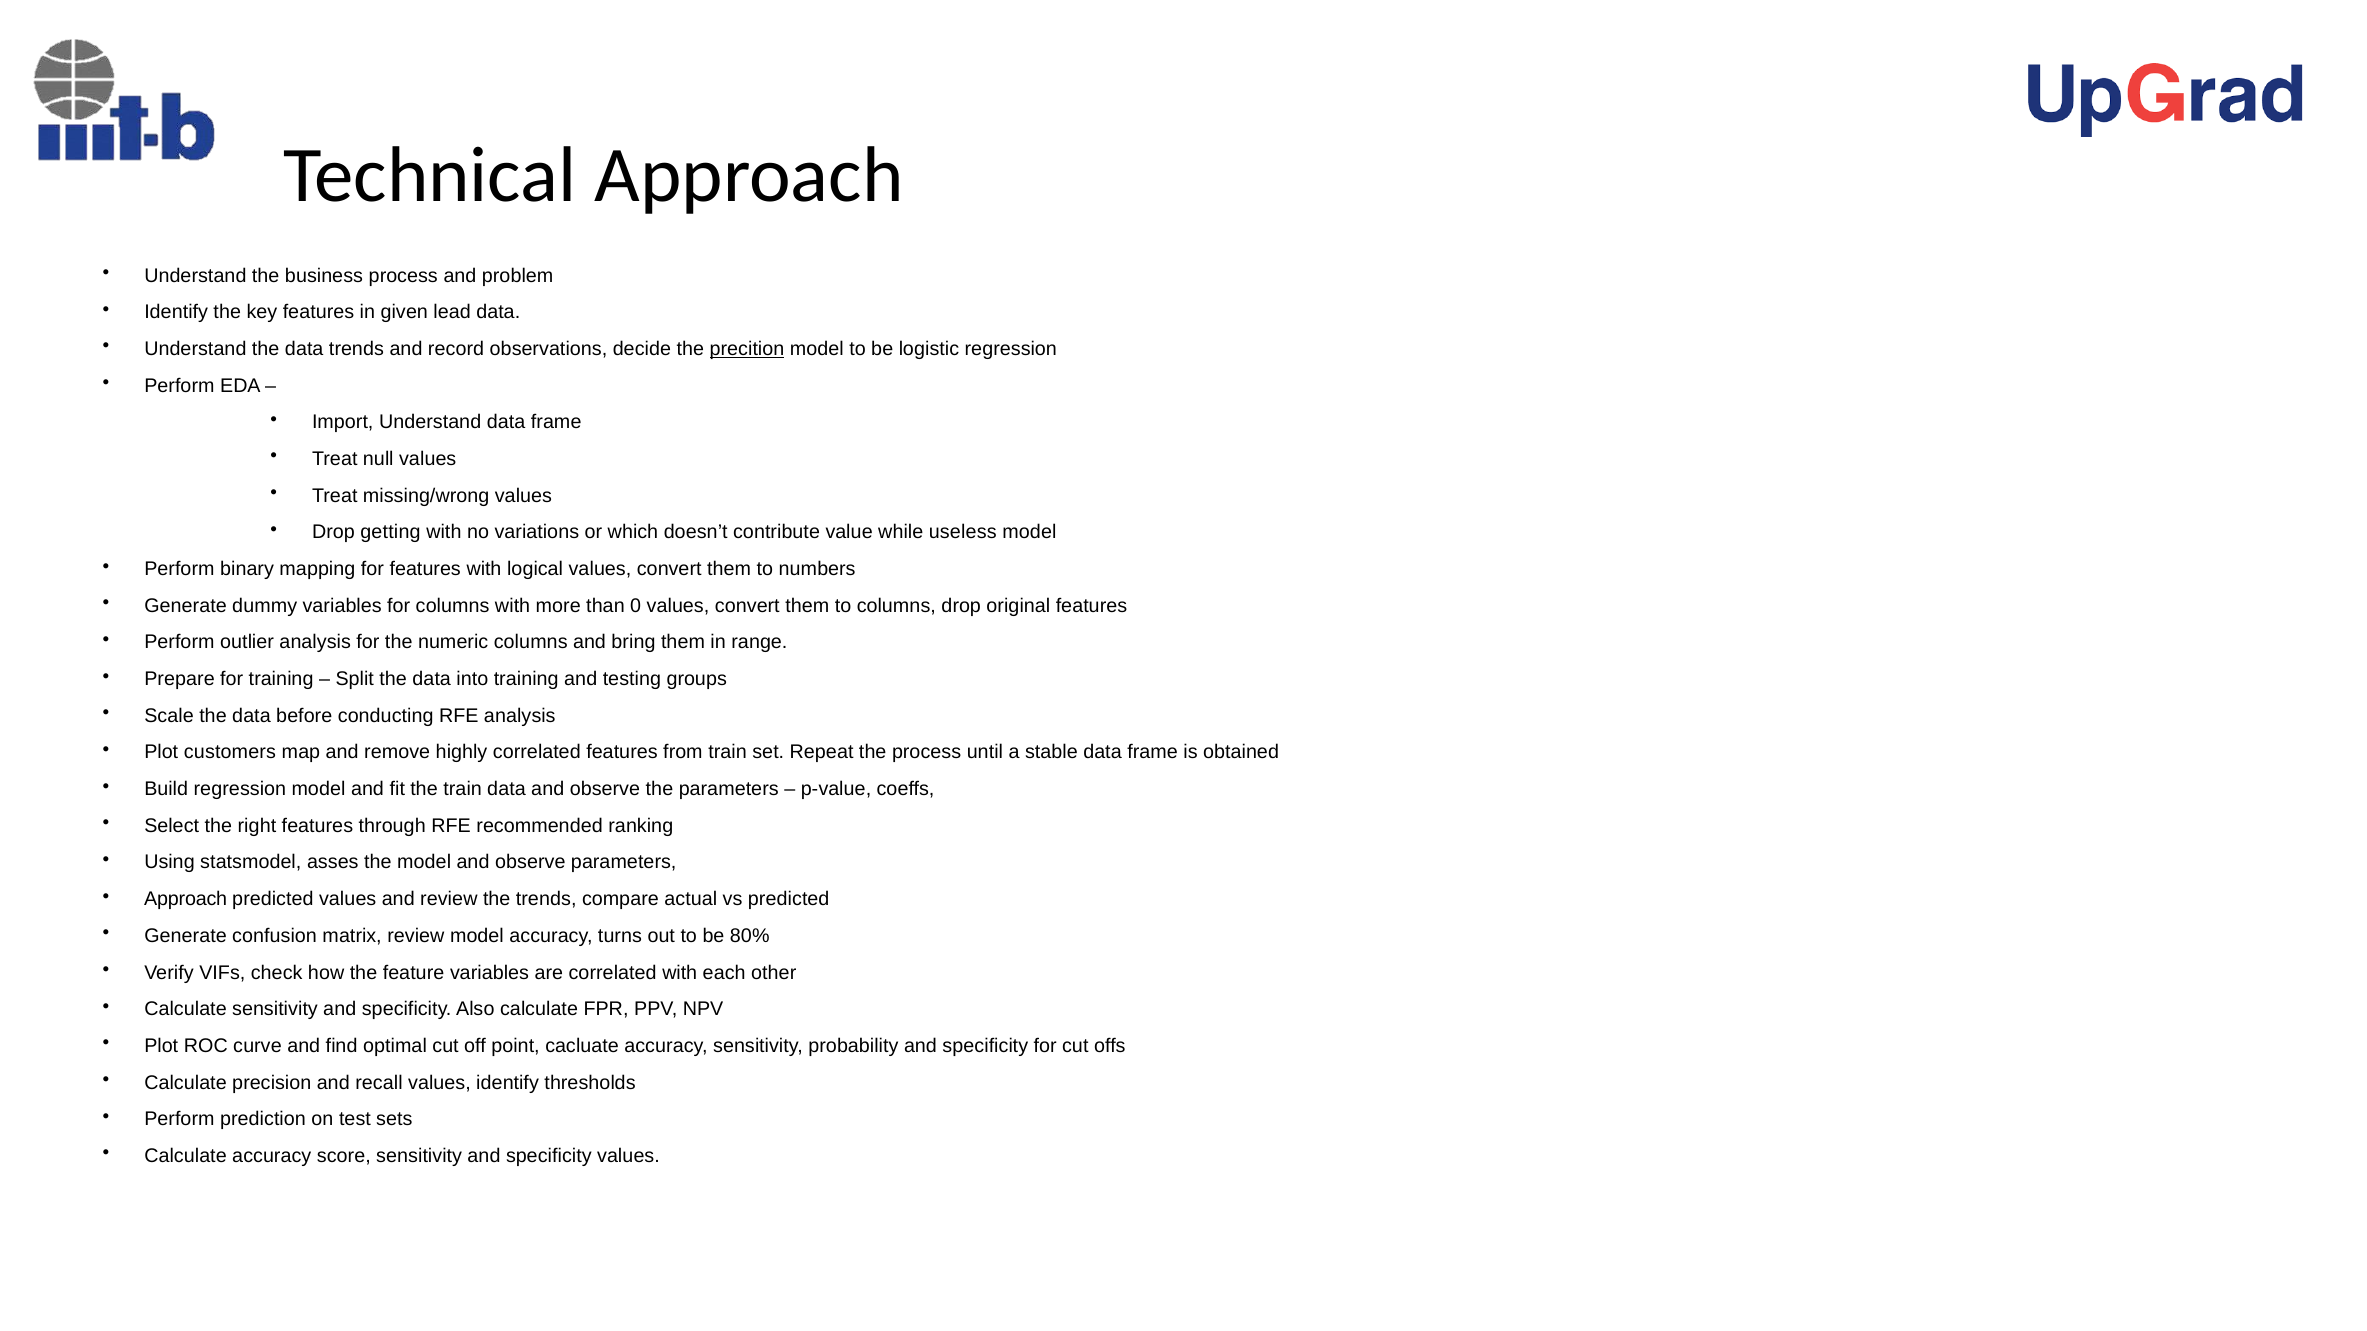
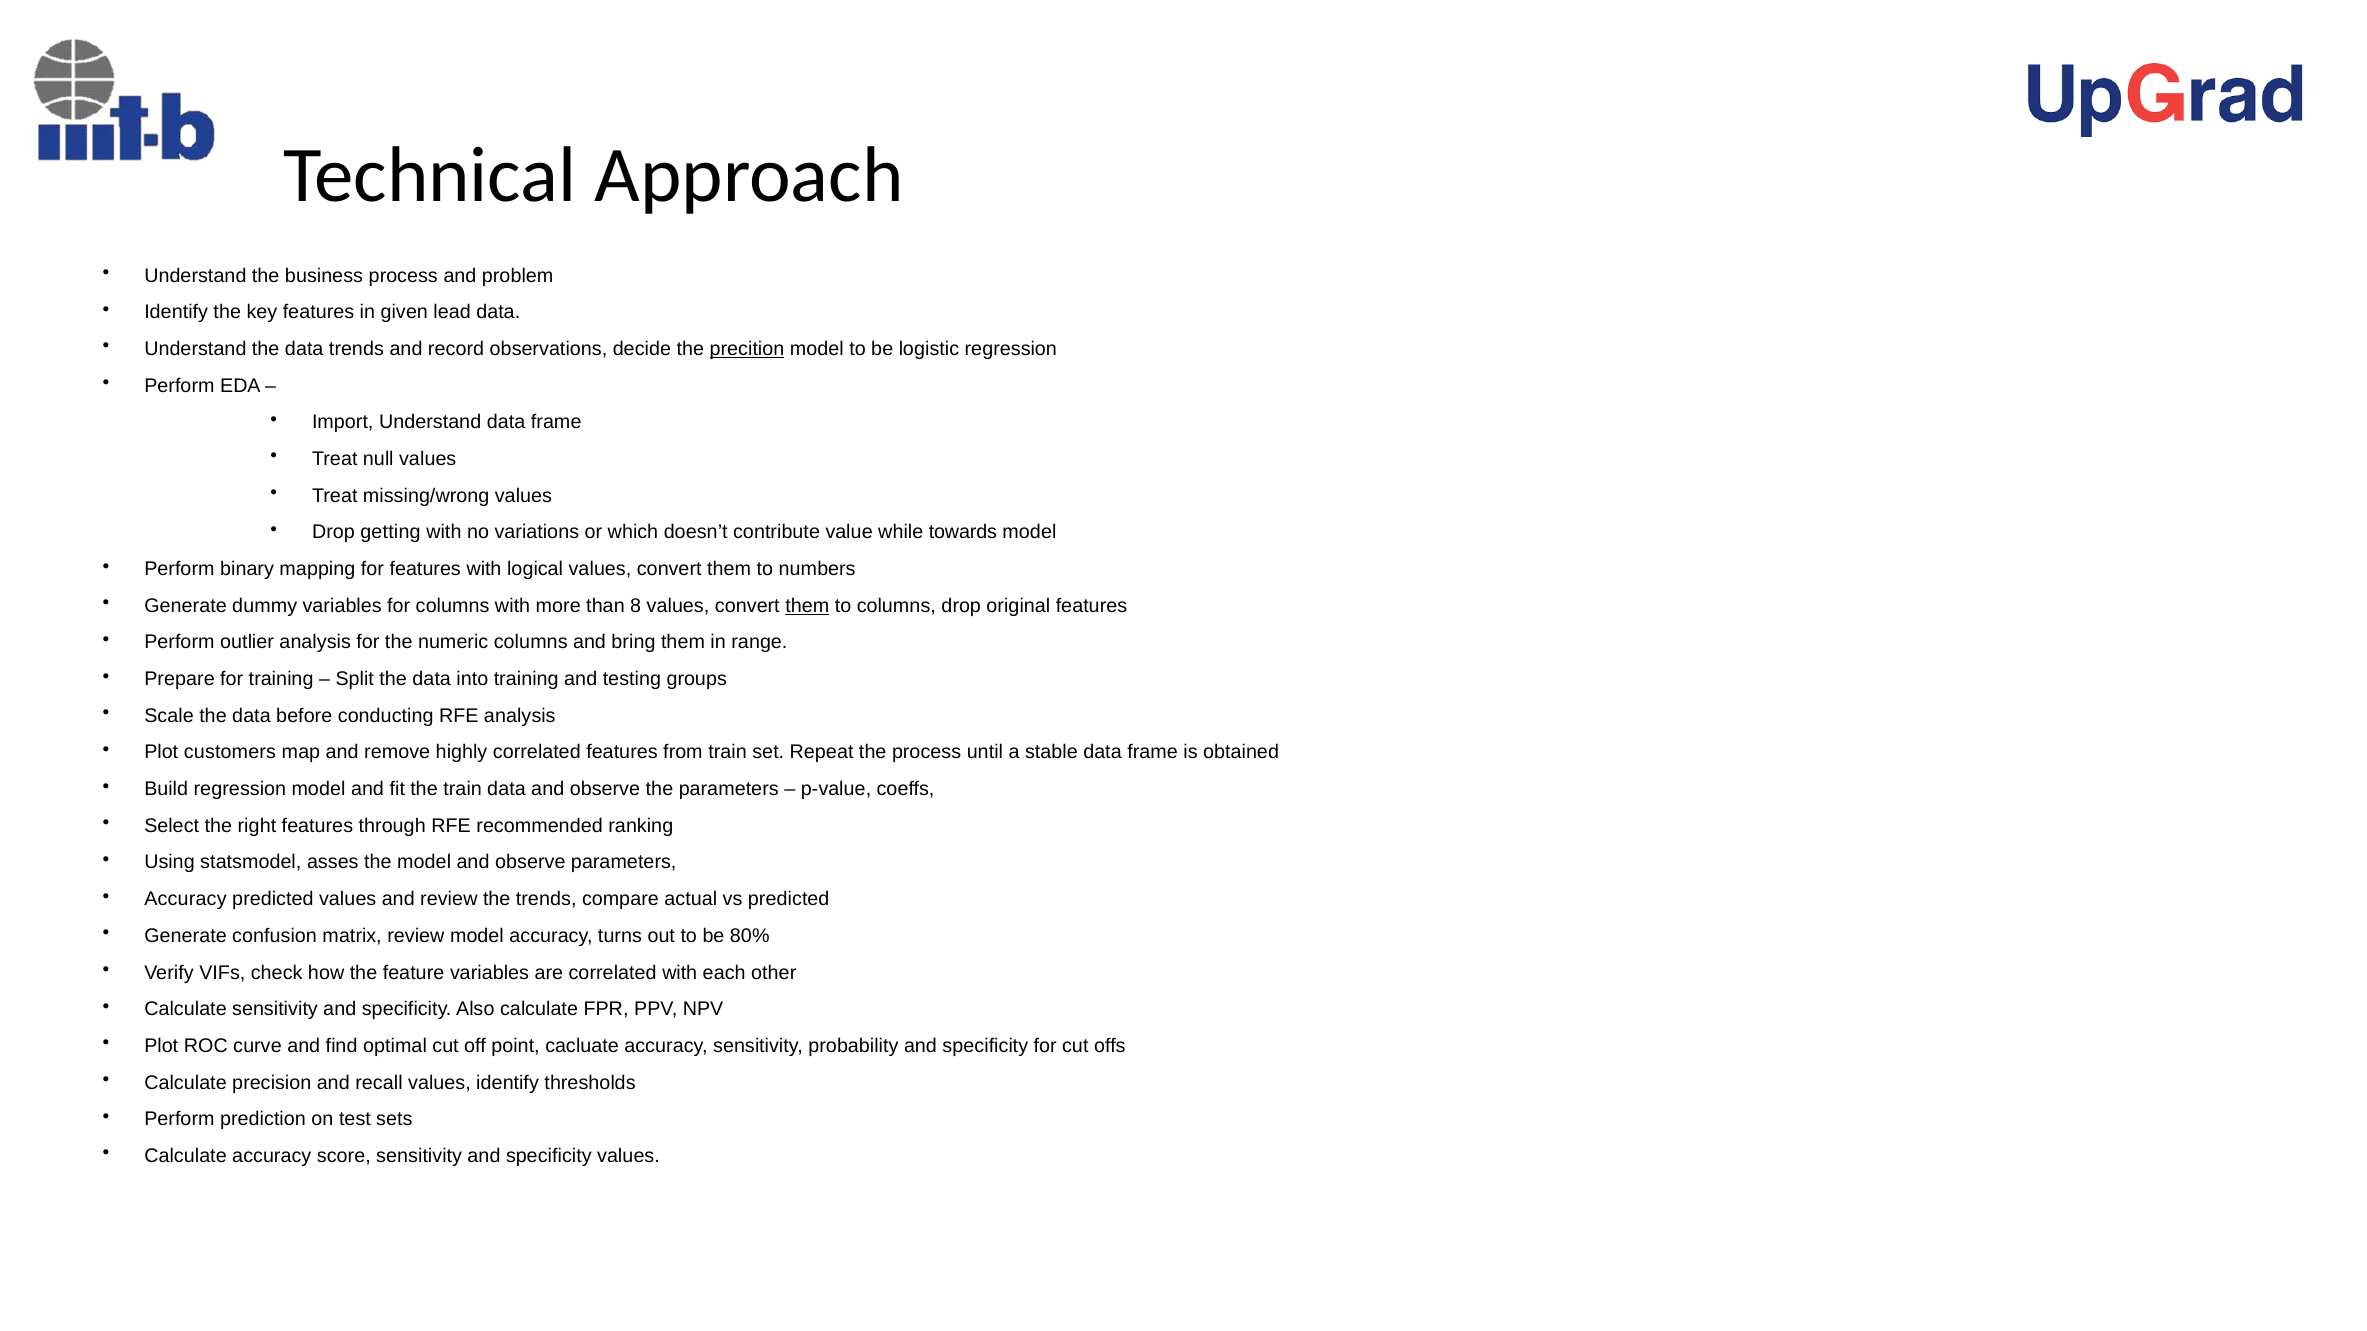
useless: useless -> towards (963, 532)
0: 0 -> 8 (636, 606)
them underline: none -> present (807, 606)
Approach: Approach -> Accuracy (186, 899)
